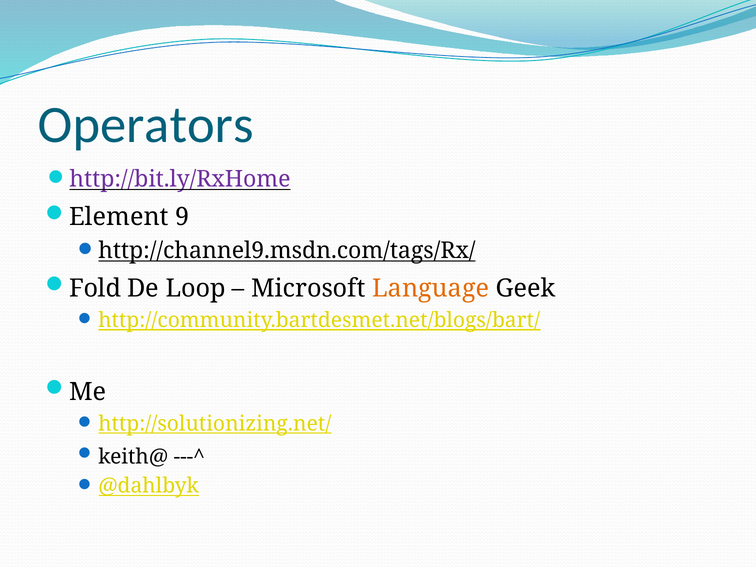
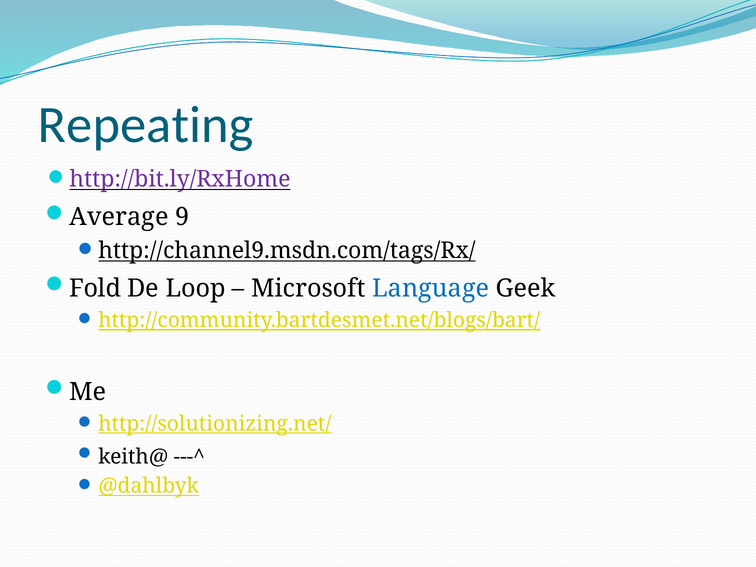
Operators: Operators -> Repeating (146, 125)
Element: Element -> Average (119, 217)
Language colour: orange -> blue (431, 289)
